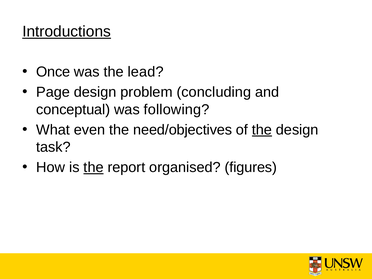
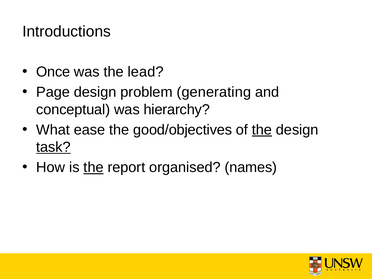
Introductions underline: present -> none (67, 32)
concluding: concluding -> generating (214, 92)
following: following -> hierarchy (177, 110)
even: even -> ease (90, 130)
need/objectives: need/objectives -> good/objectives (183, 130)
task underline: none -> present (53, 147)
figures: figures -> names (251, 167)
